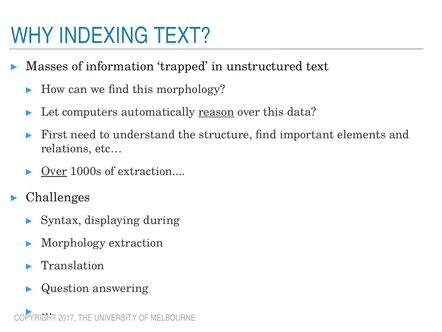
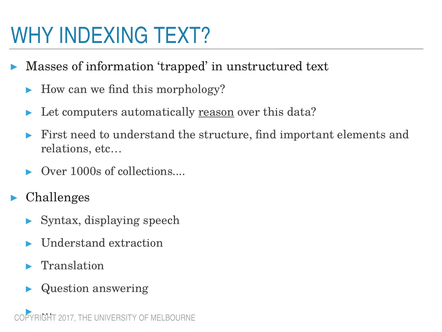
Over underline: present -> none (54, 171)
of extraction: extraction -> collections (152, 171)
during: during -> speech (162, 220)
Morphology: Morphology -> Understand (73, 243)
